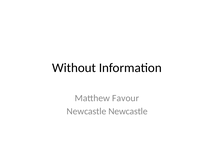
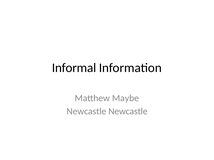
Without: Without -> Informal (74, 68)
Favour: Favour -> Maybe (126, 98)
